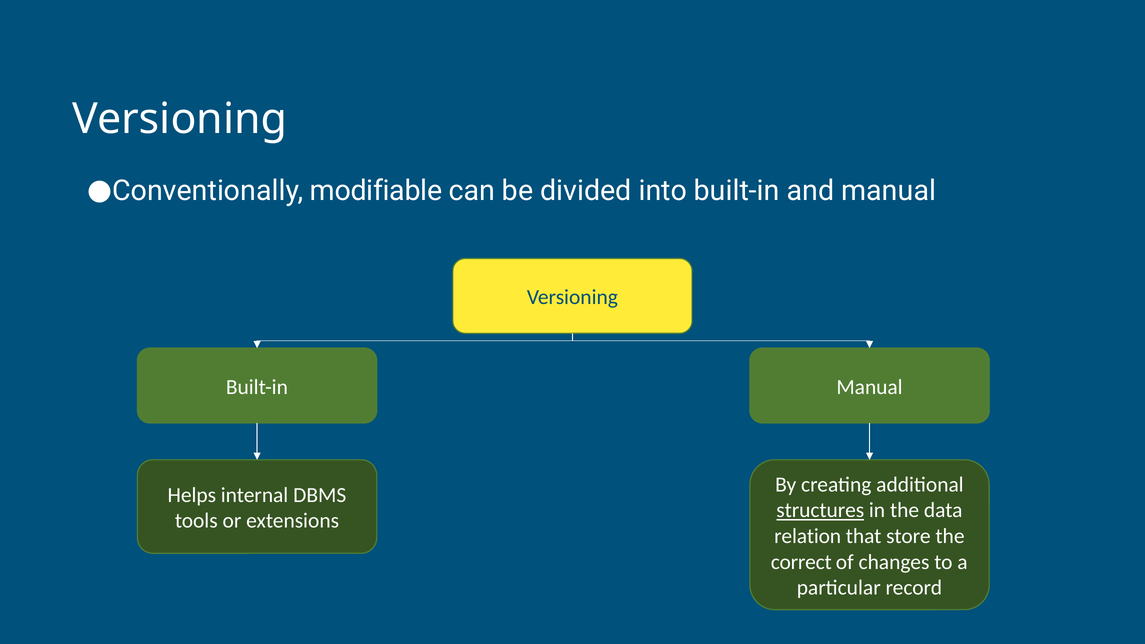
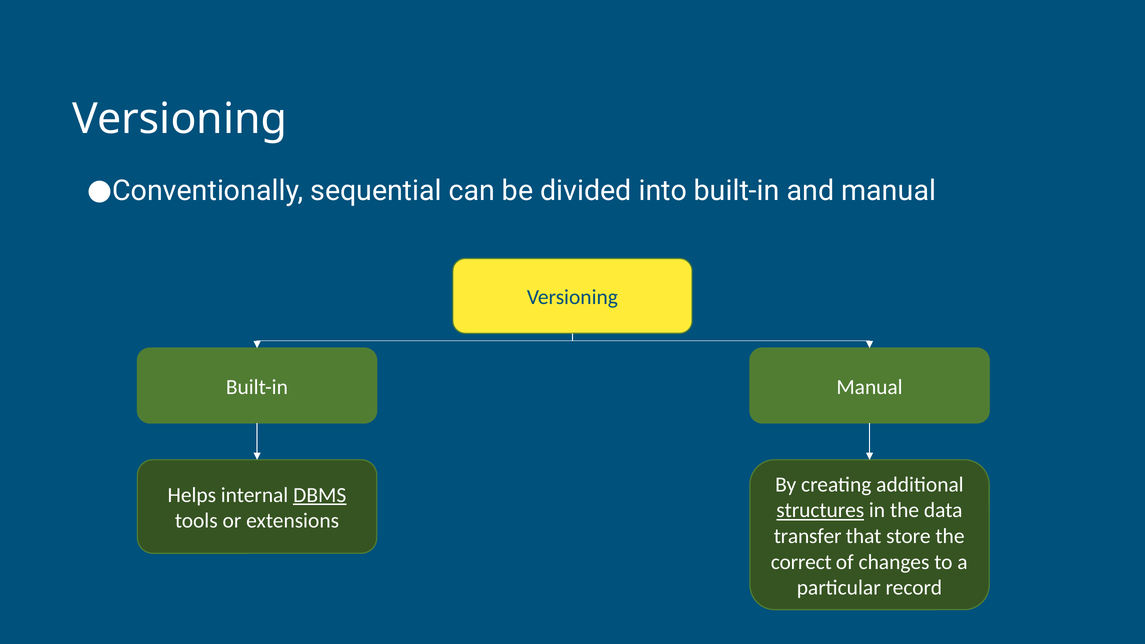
modifiable: modifiable -> sequential (376, 191)
DBMS underline: none -> present (320, 495)
relation: relation -> transfer (808, 536)
